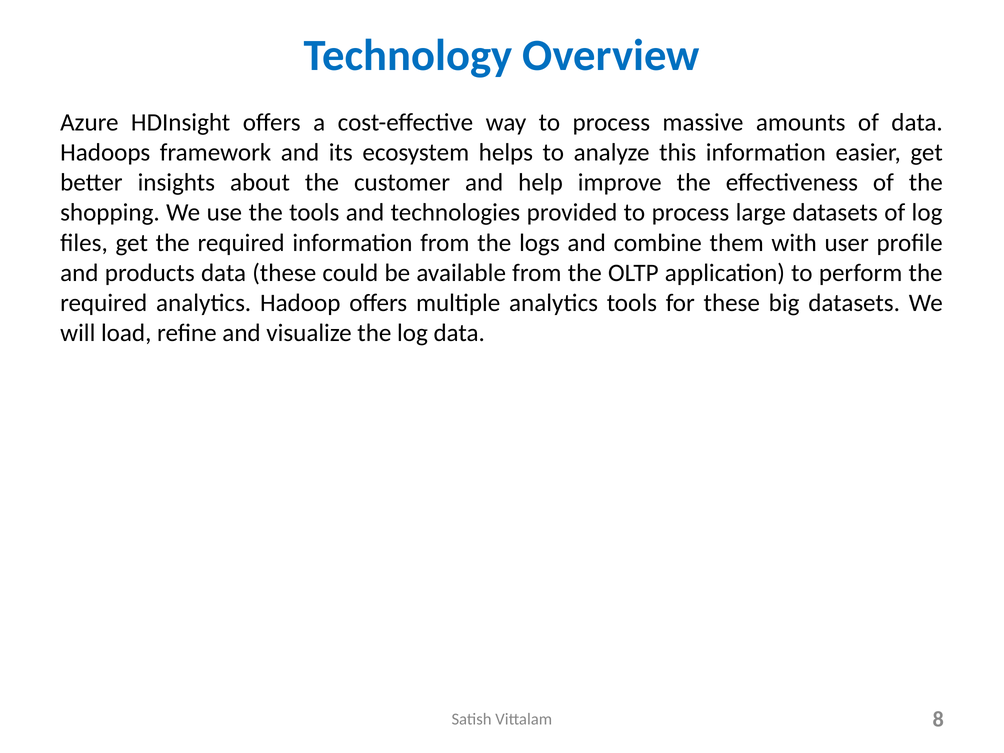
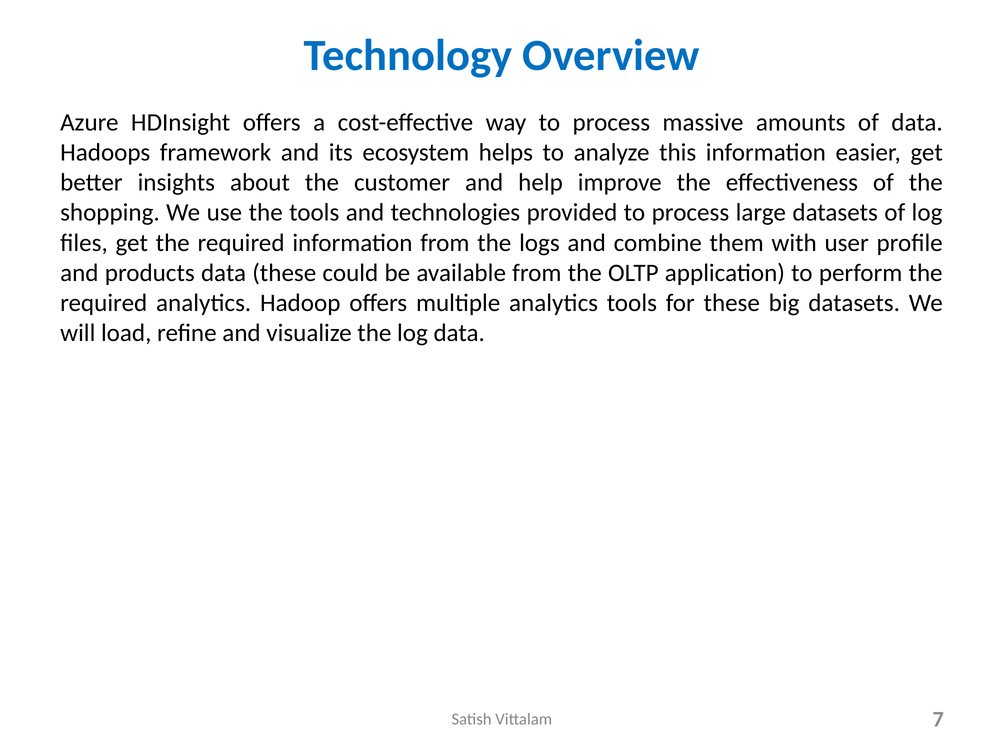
8: 8 -> 7 (938, 719)
